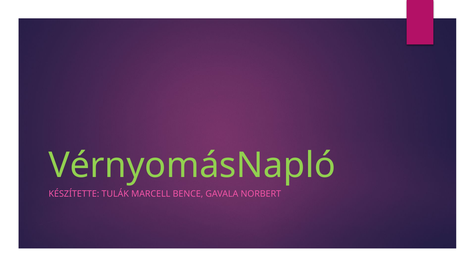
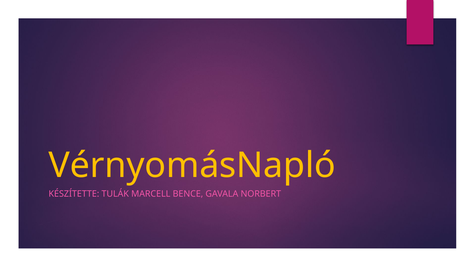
VérnyomásNapló colour: light green -> yellow (192, 165)
